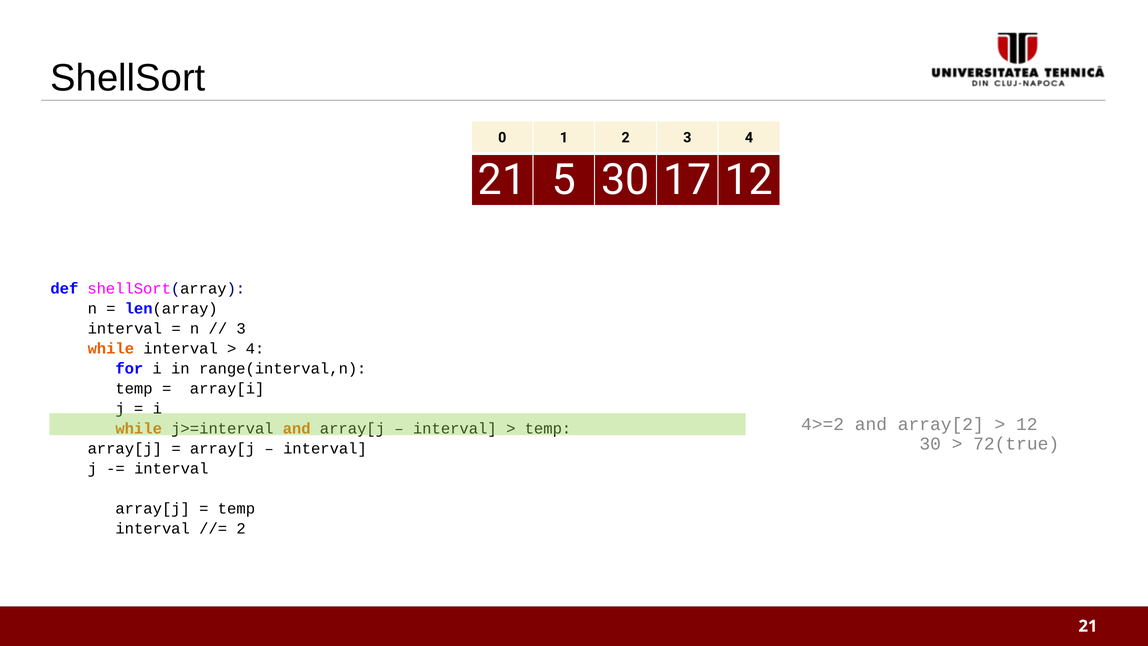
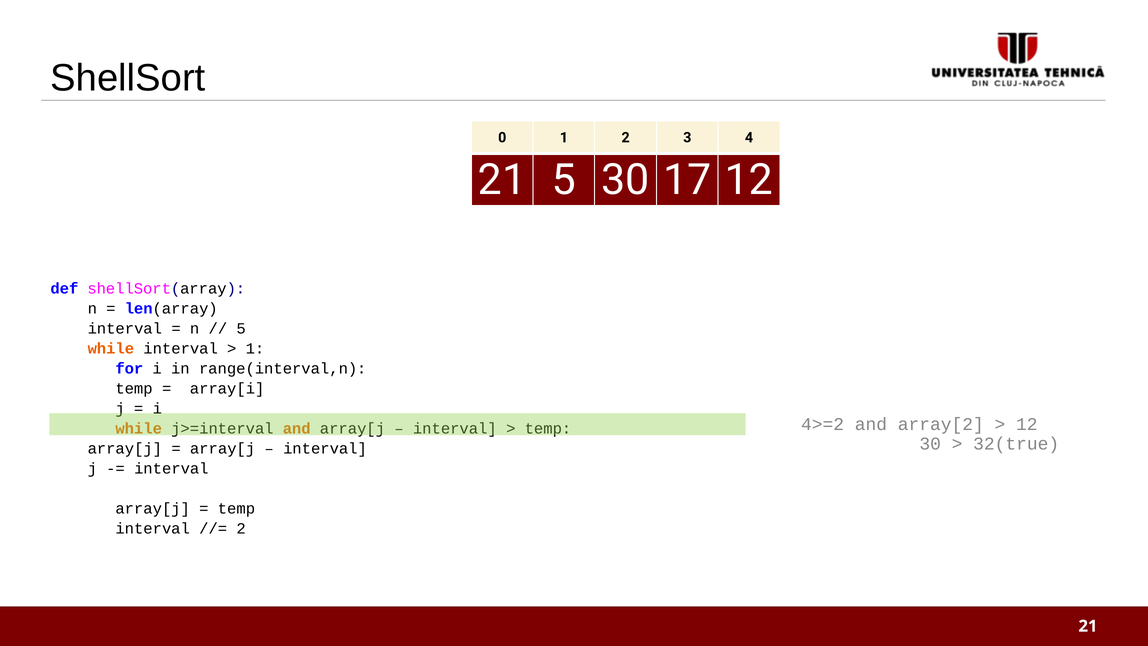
3: 3 -> 5 (241, 329)
4: 4 -> 1 (255, 349)
72(true: 72(true -> 32(true (1016, 444)
